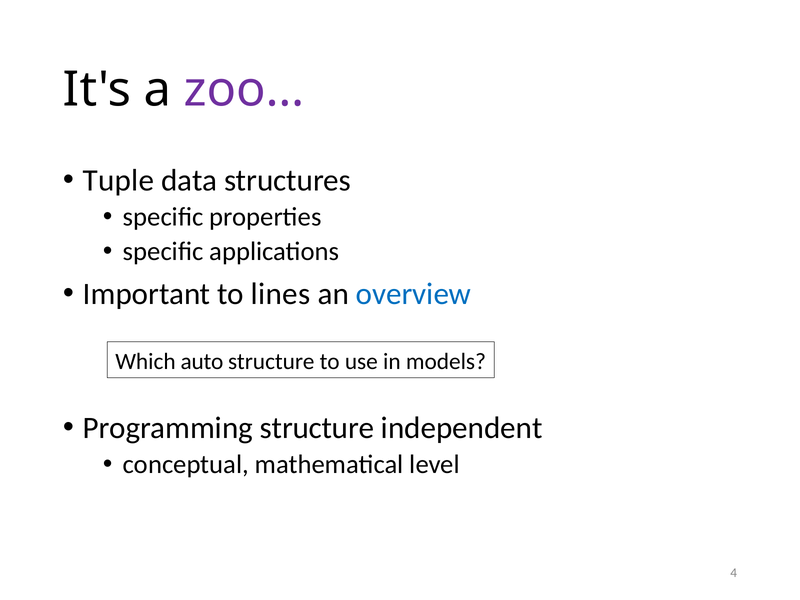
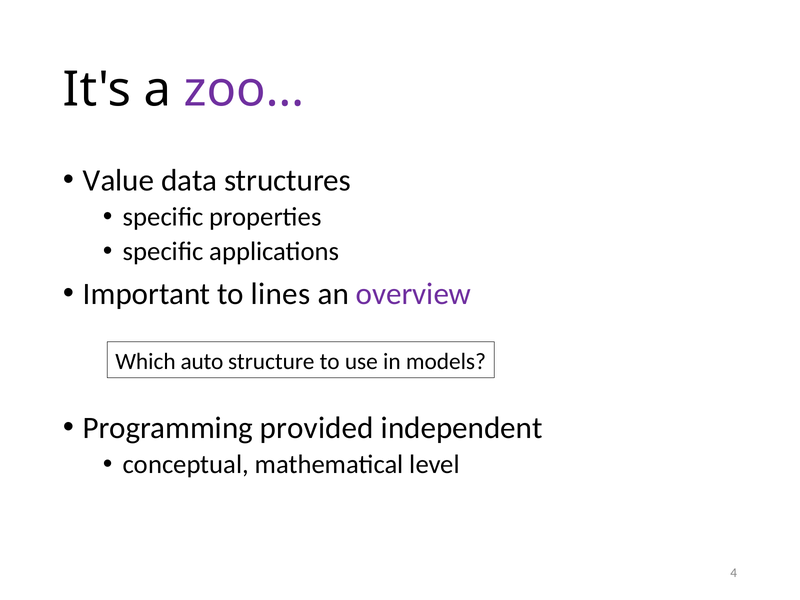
Tuple: Tuple -> Value (119, 180)
overview colour: blue -> purple (414, 294)
Programming structure: structure -> provided (317, 428)
